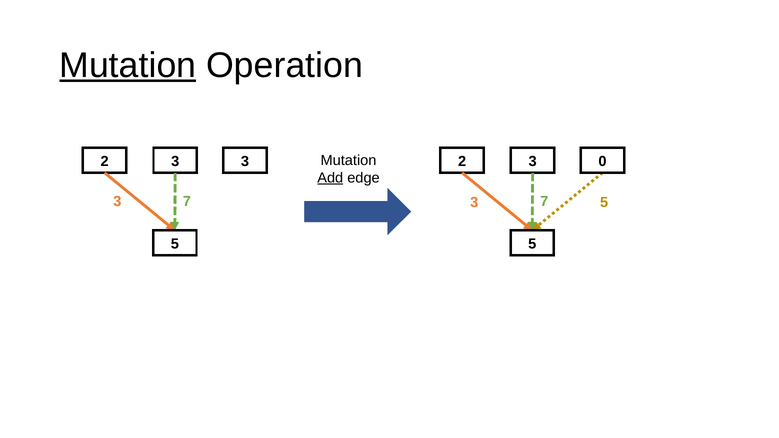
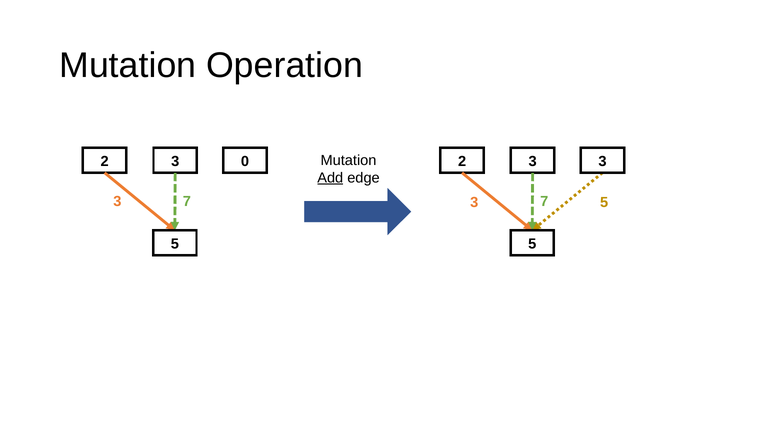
Mutation underline: present -> none (128, 65)
3 3: 3 -> 0 (245, 161)
3 0: 0 -> 3 (602, 161)
